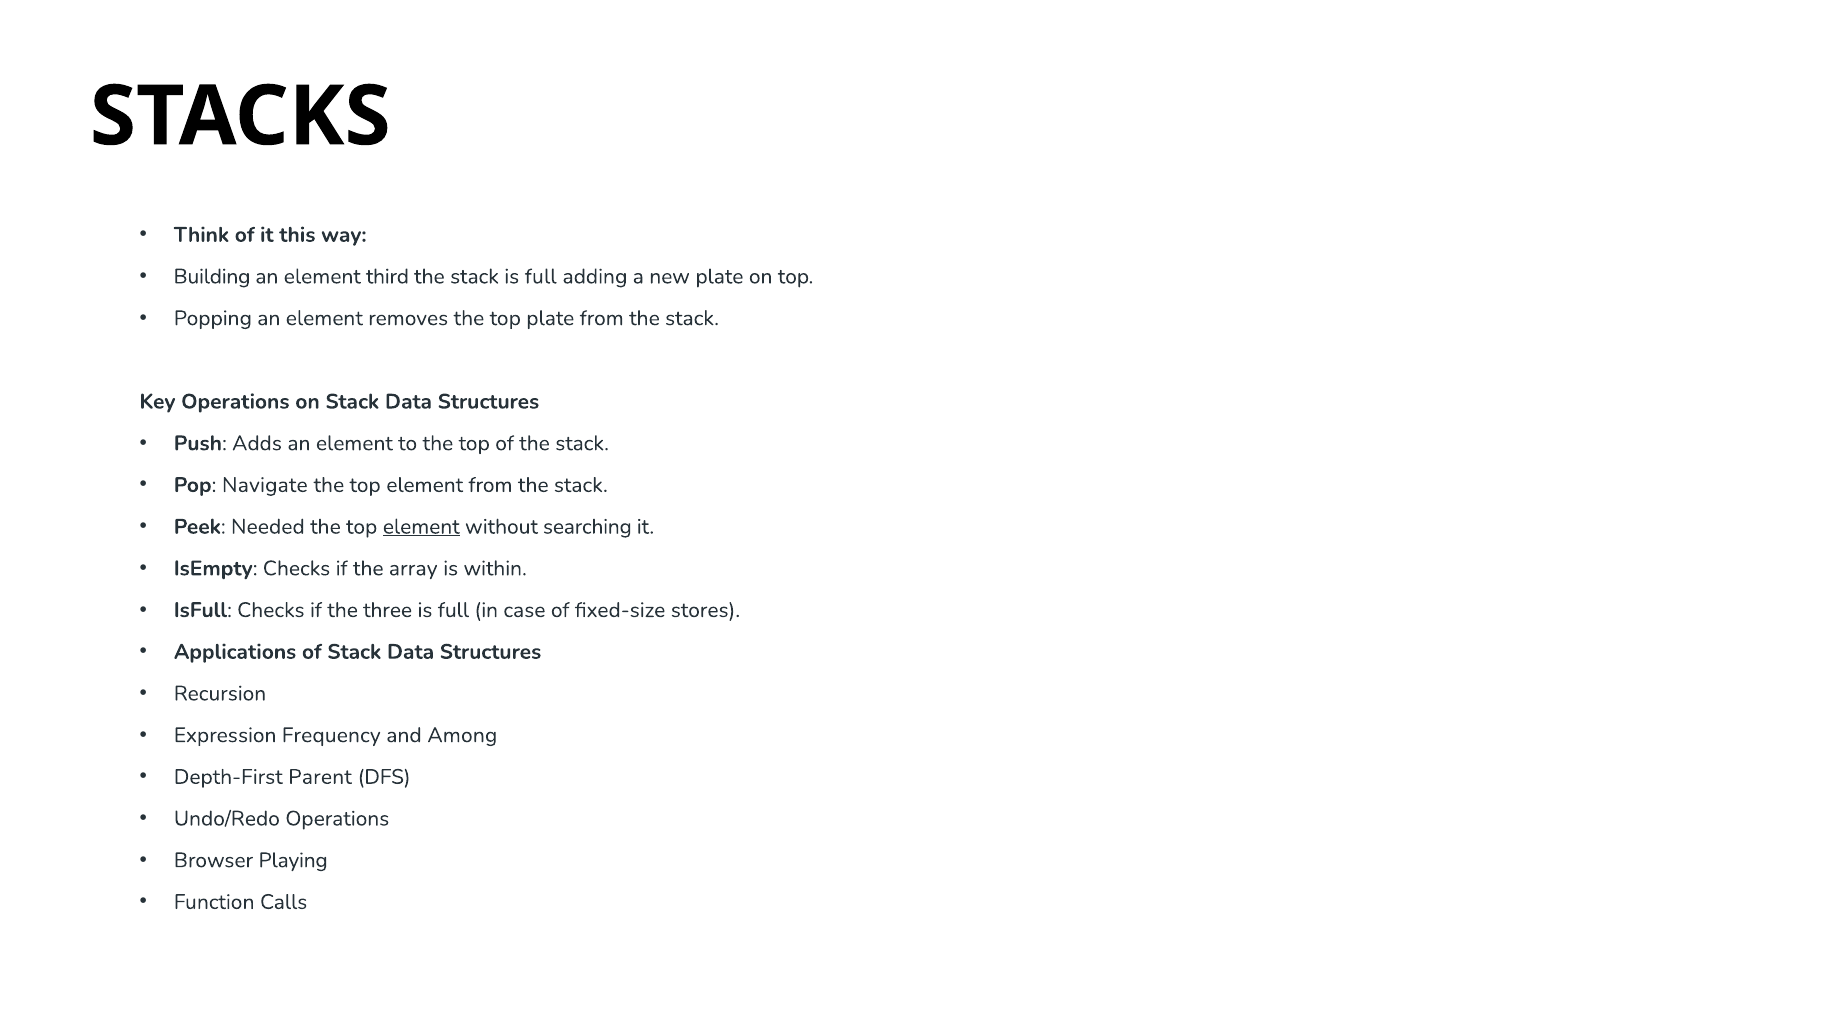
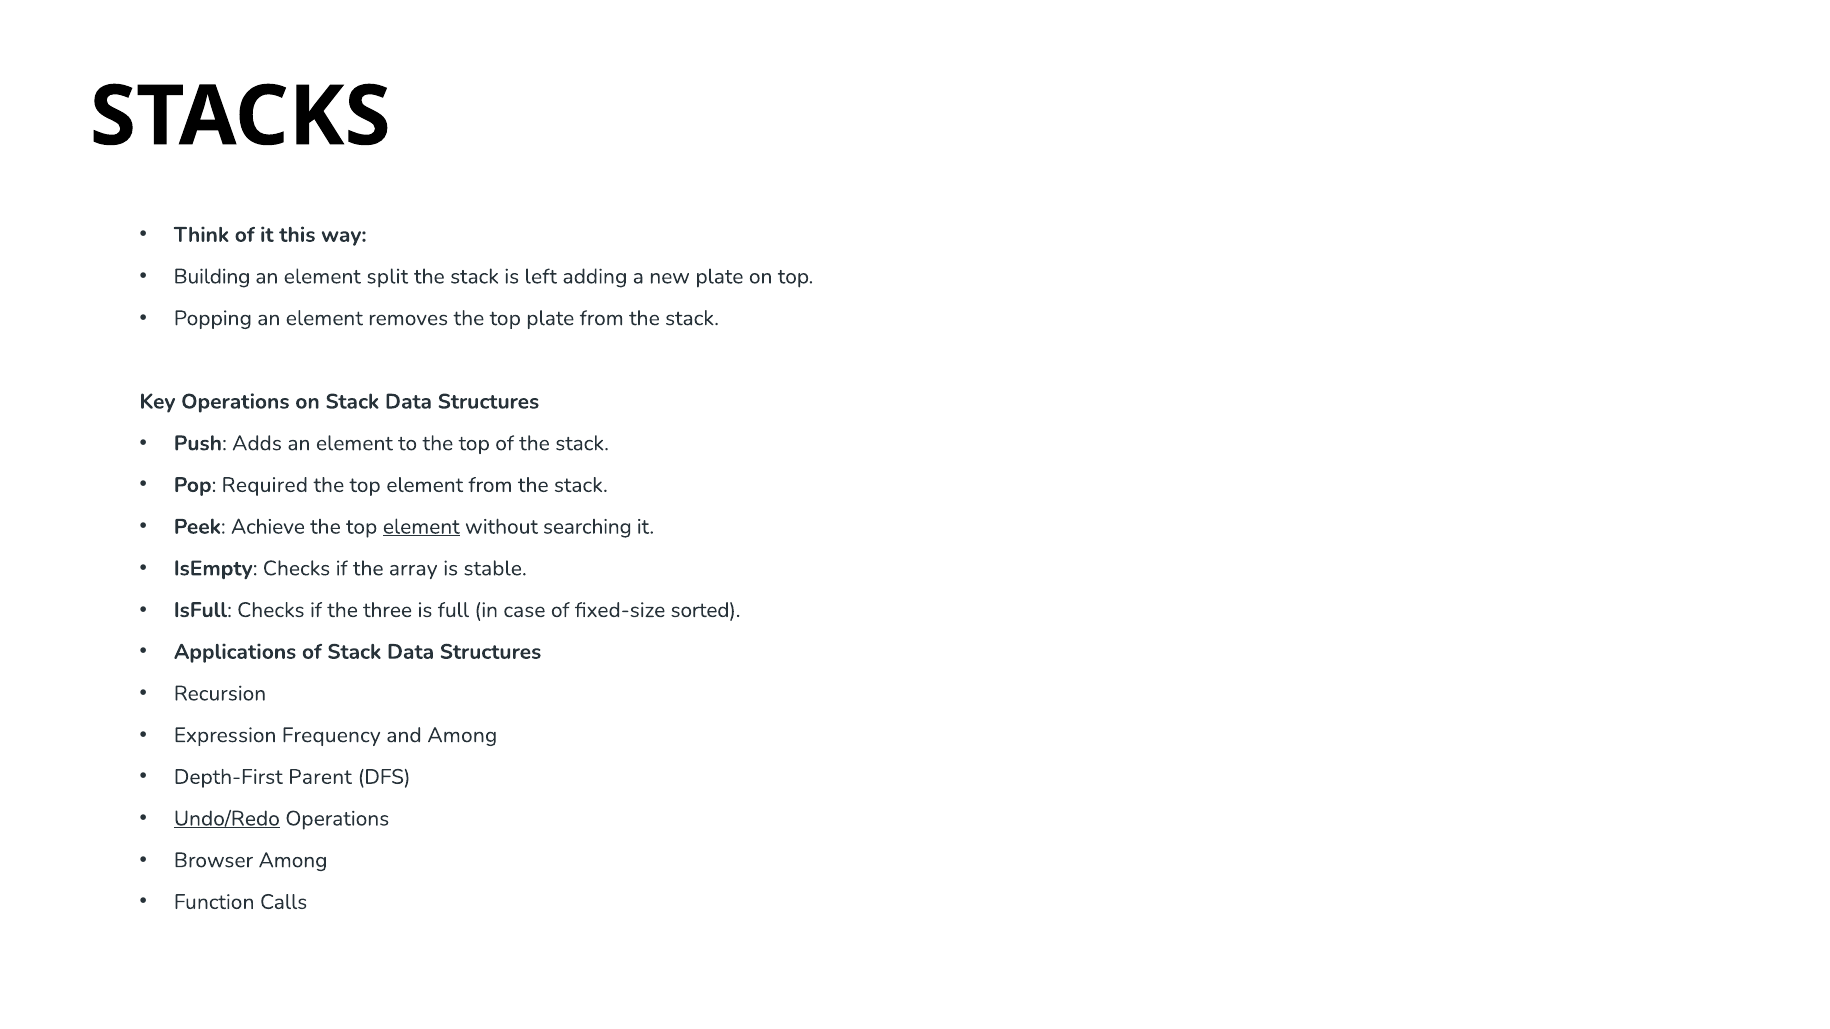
third: third -> split (387, 277)
stack is full: full -> left (541, 277)
Navigate: Navigate -> Required (265, 485)
Needed: Needed -> Achieve (268, 527)
within: within -> stable (495, 569)
stores: stores -> sorted (706, 610)
Undo/Redo underline: none -> present (227, 819)
Browser Playing: Playing -> Among (293, 861)
